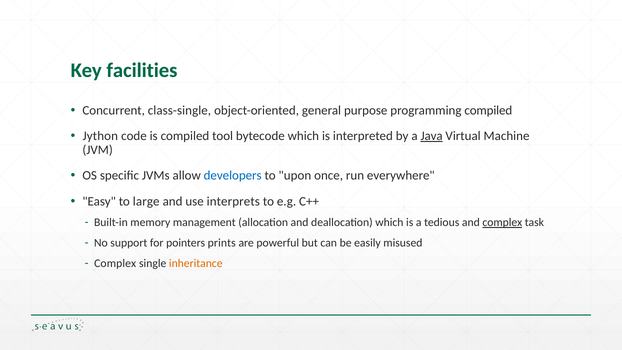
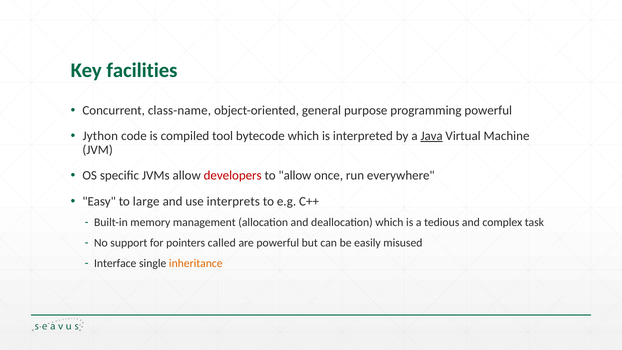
class-single: class-single -> class-name (179, 110)
programming compiled: compiled -> powerful (488, 110)
developers colour: blue -> red (233, 176)
to upon: upon -> allow (295, 176)
complex underline: present -> none (502, 222)
prints: prints -> called (222, 243)
Complex: Complex -> Interface (115, 263)
